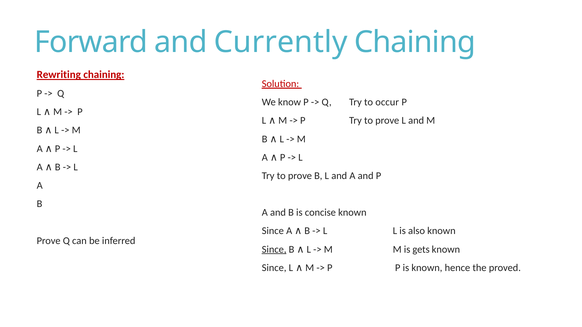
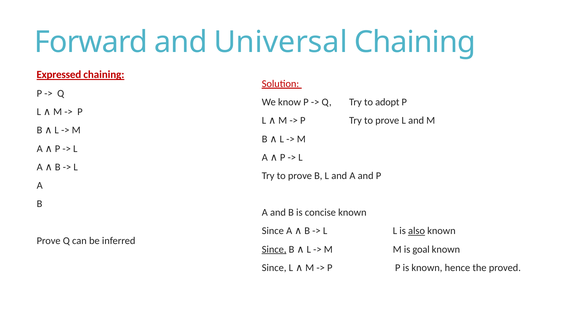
Currently: Currently -> Universal (281, 42)
Rewriting: Rewriting -> Expressed (59, 75)
occur: occur -> adopt (387, 102)
also underline: none -> present (417, 231)
gets: gets -> goal (421, 250)
